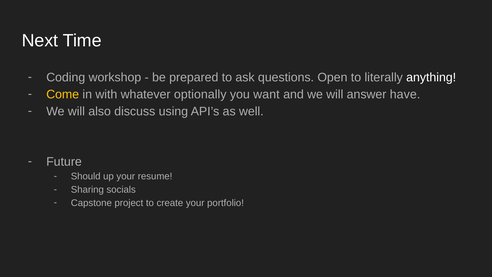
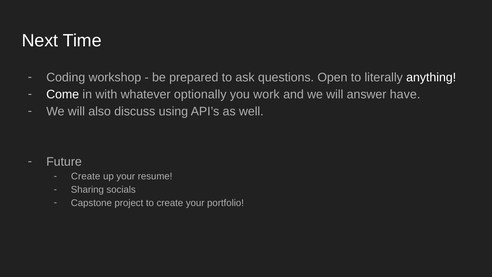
Come colour: yellow -> white (63, 94)
want: want -> work (266, 94)
Should: Should -> Create (86, 176)
